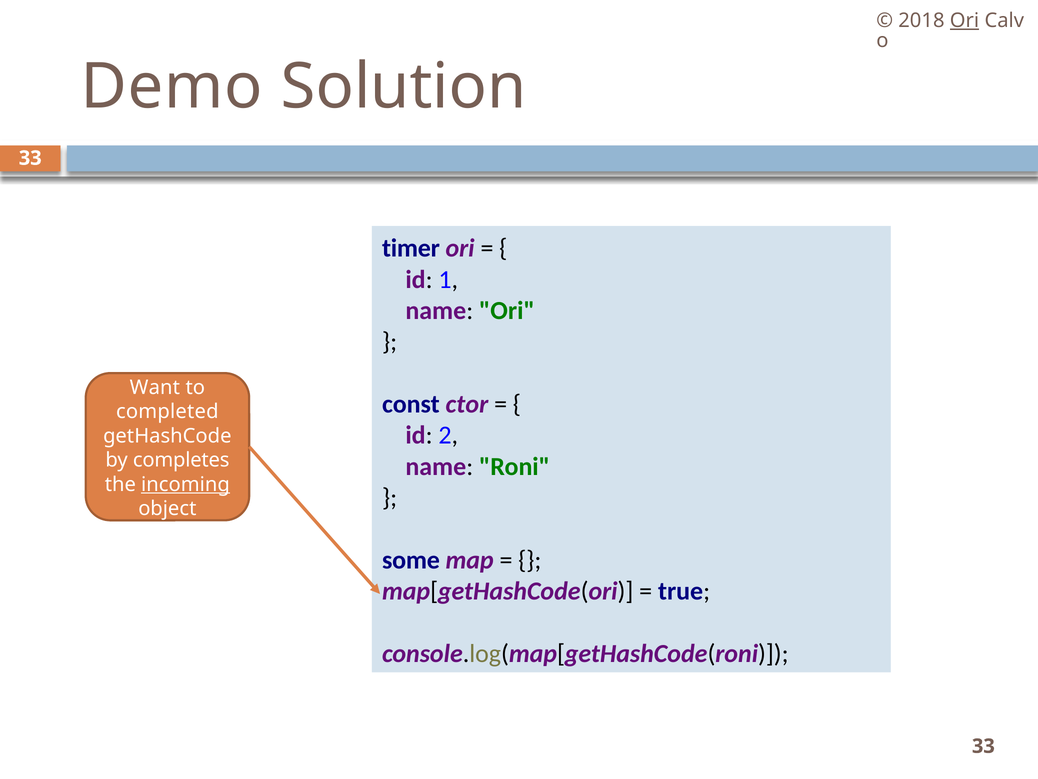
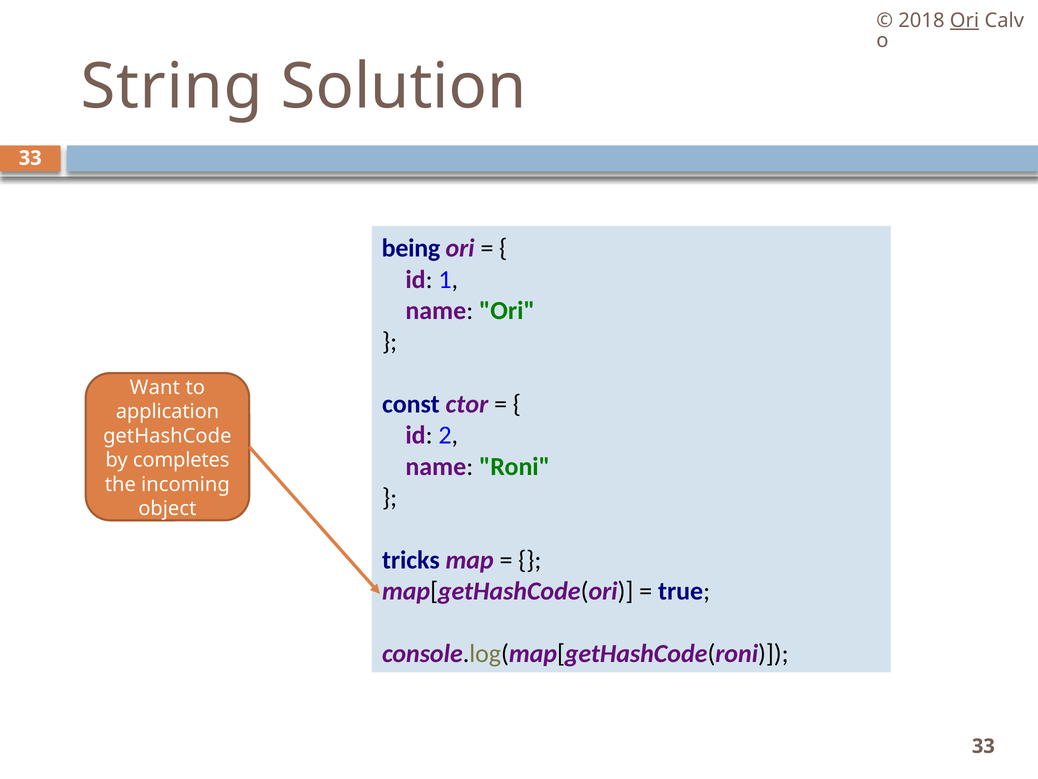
Demo: Demo -> String (172, 87)
timer: timer -> being (411, 248)
completed: completed -> application (167, 411)
incoming underline: present -> none (185, 484)
some: some -> tricks (411, 560)
